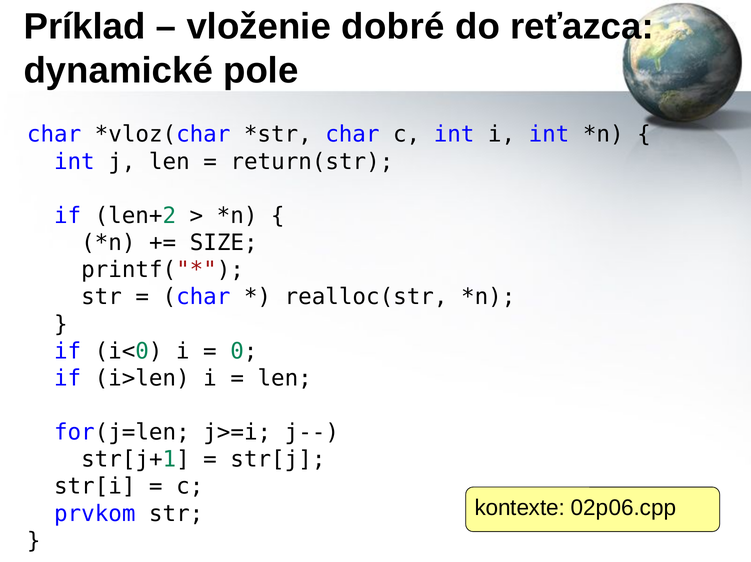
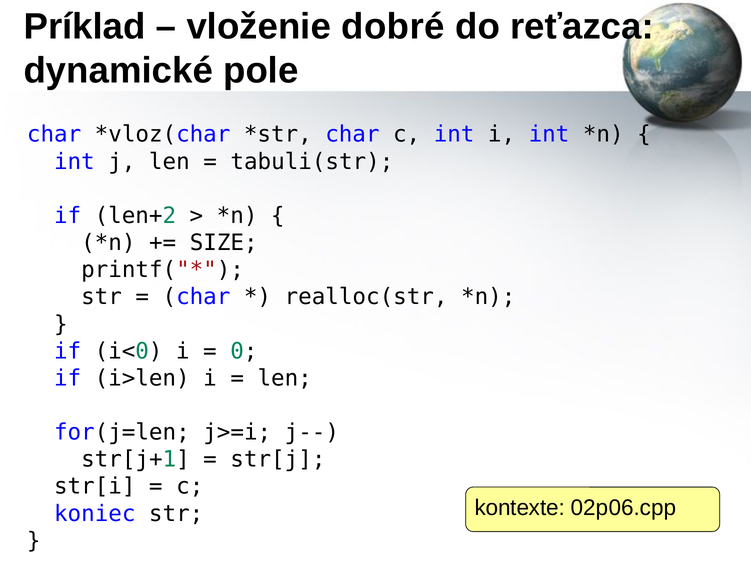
return(str: return(str -> tabuli(str (312, 161)
prvkom: prvkom -> koniec (95, 513)
